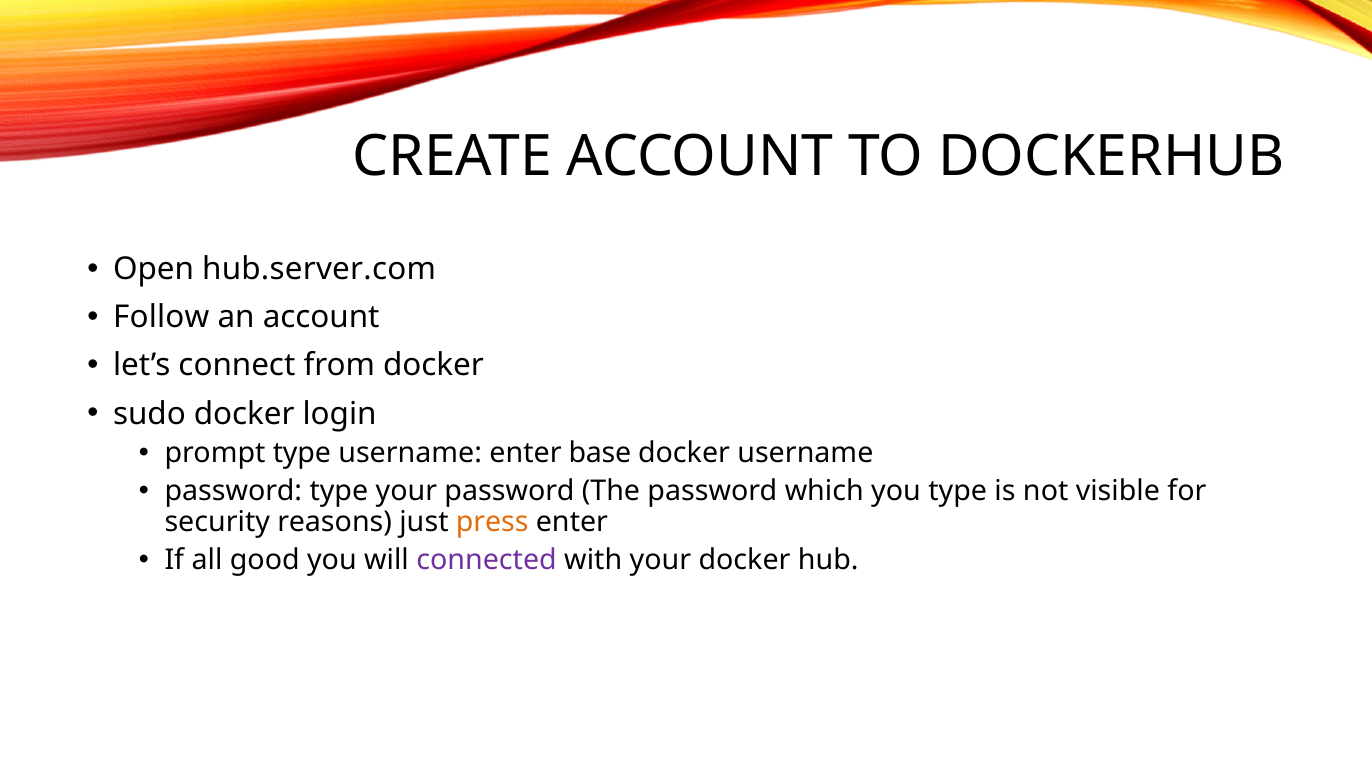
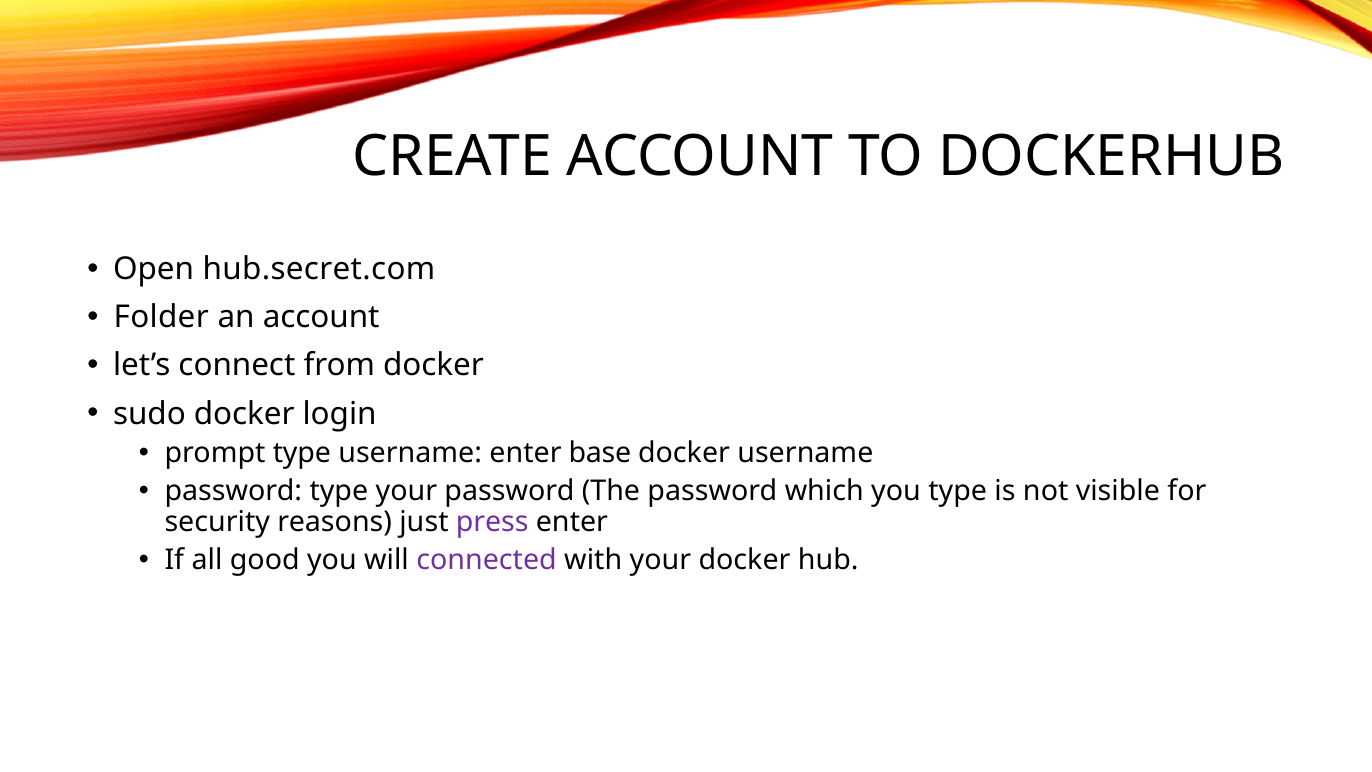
hub.server.com: hub.server.com -> hub.secret.com (319, 269)
Follow: Follow -> Folder (161, 317)
press colour: orange -> purple (492, 522)
